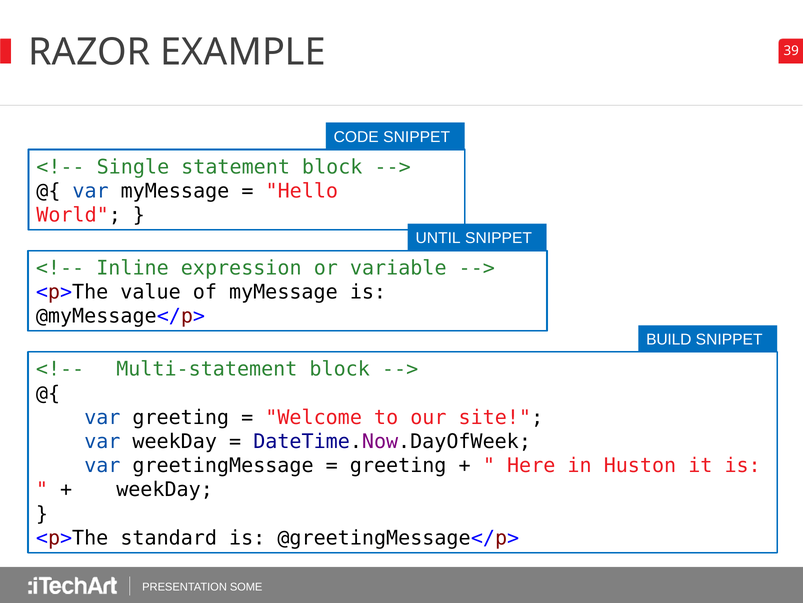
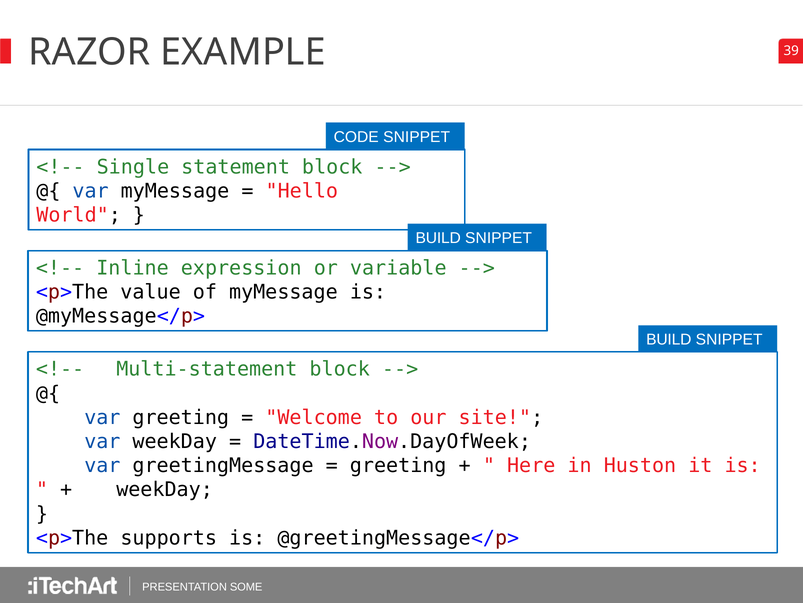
UNTIL: UNTIL -> BUILD (438, 238)
standard: standard -> supports (169, 537)
